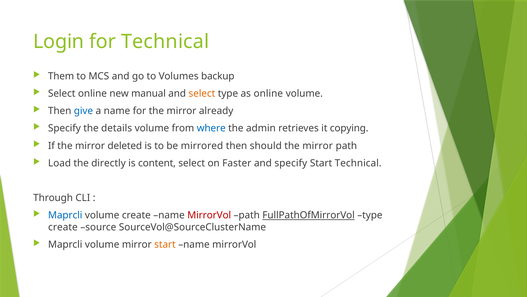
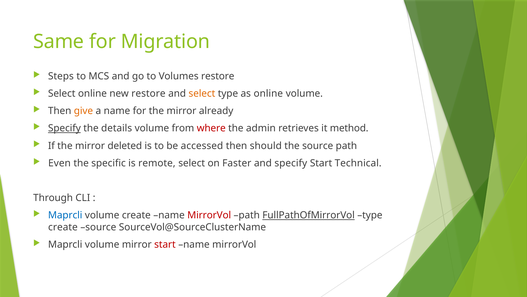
Login: Login -> Same (59, 42)
for Technical: Technical -> Migration (165, 42)
Them: Them -> Steps (61, 76)
Volumes backup: backup -> restore (218, 76)
new manual: manual -> restore (148, 93)
give colour: blue -> orange (83, 111)
Specify underline: none -> present (64, 128)
where colour: blue -> red (211, 128)
copying: copying -> method (349, 128)
mirrored: mirrored -> accessed (202, 146)
mirror: mirror -> source (318, 146)
Load: Load -> Even (59, 163)
directly: directly -> specific (109, 163)
content: content -> remote (157, 163)
start colour: orange -> red (165, 244)
